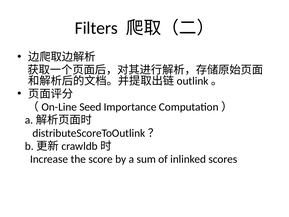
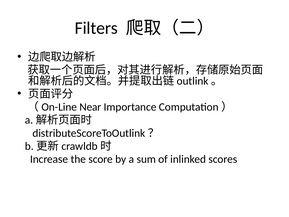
Seed: Seed -> Near (90, 107)
